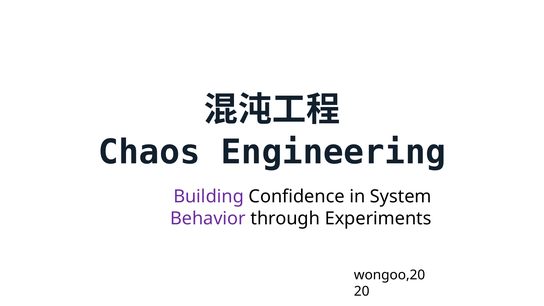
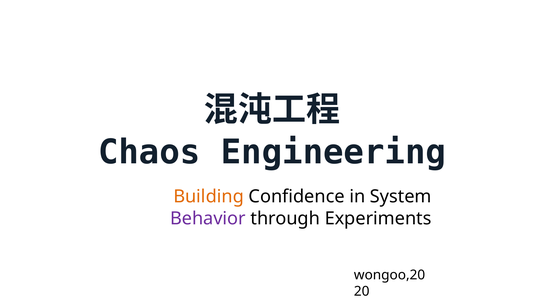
Building colour: purple -> orange (209, 197)
